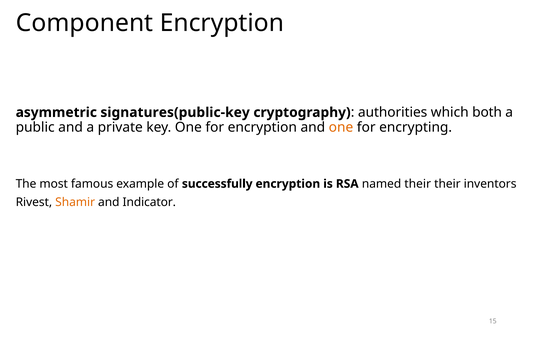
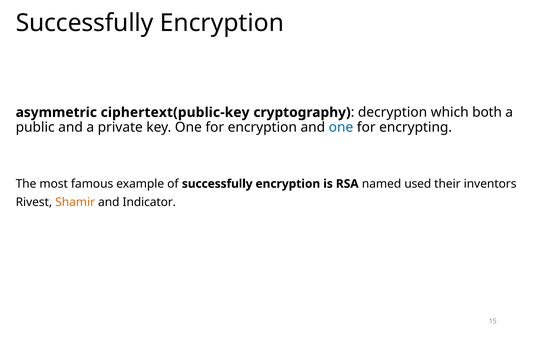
Component: Component -> Successfully (85, 23)
signatures(public-key: signatures(public-key -> ciphertext(public-key (175, 112)
authorities: authorities -> decryption (393, 112)
one colour: orange -> blue (341, 127)
named their: their -> used (418, 184)
